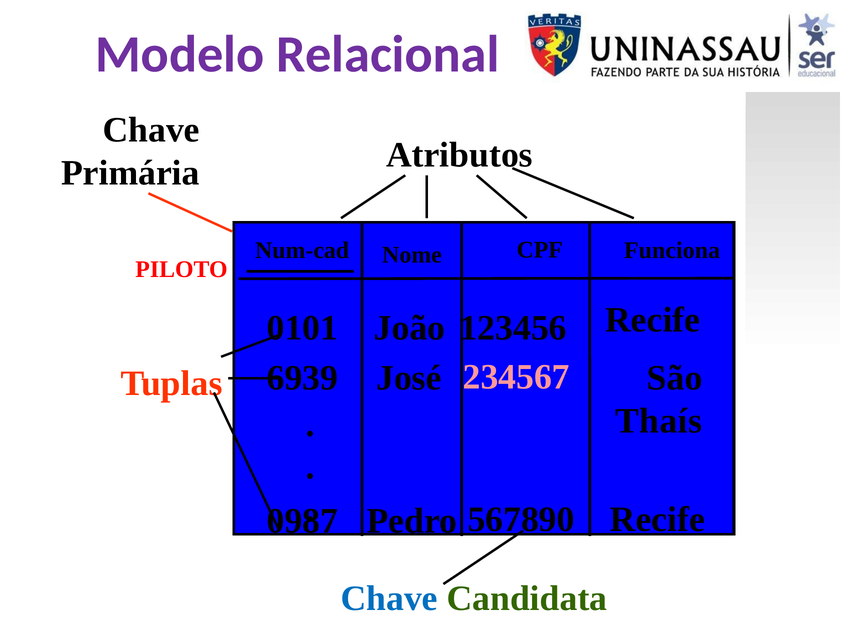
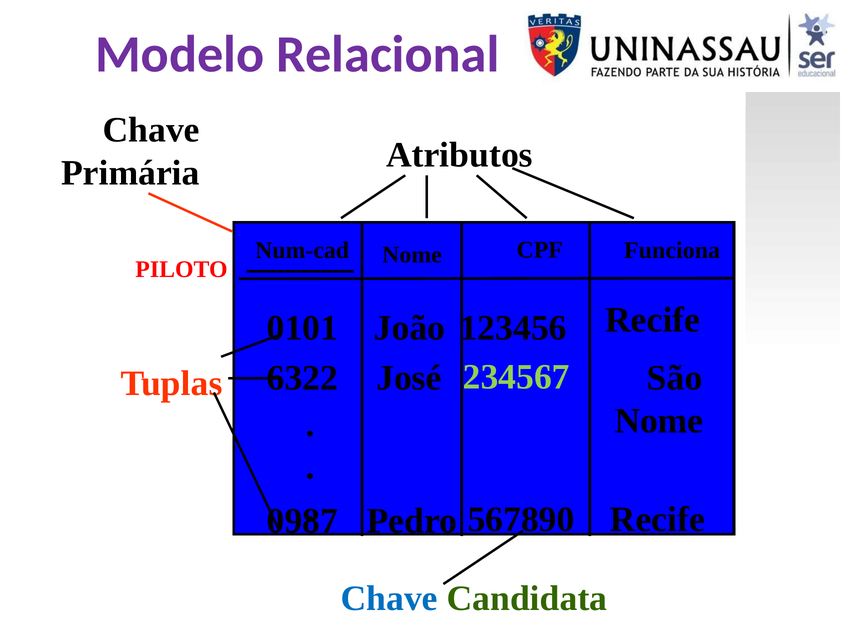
6939: 6939 -> 6322 (302, 378)
234567 colour: pink -> light green (516, 377)
Thaís: Thaís -> Nome (659, 421)
